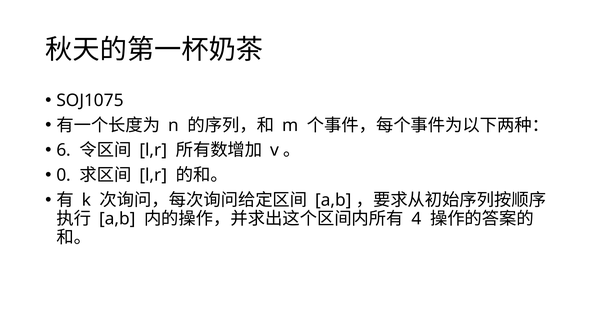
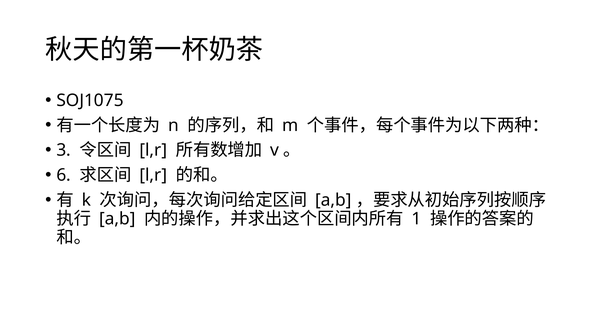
6: 6 -> 3 (64, 150)
0: 0 -> 6 (64, 175)
4: 4 -> 1 (417, 219)
